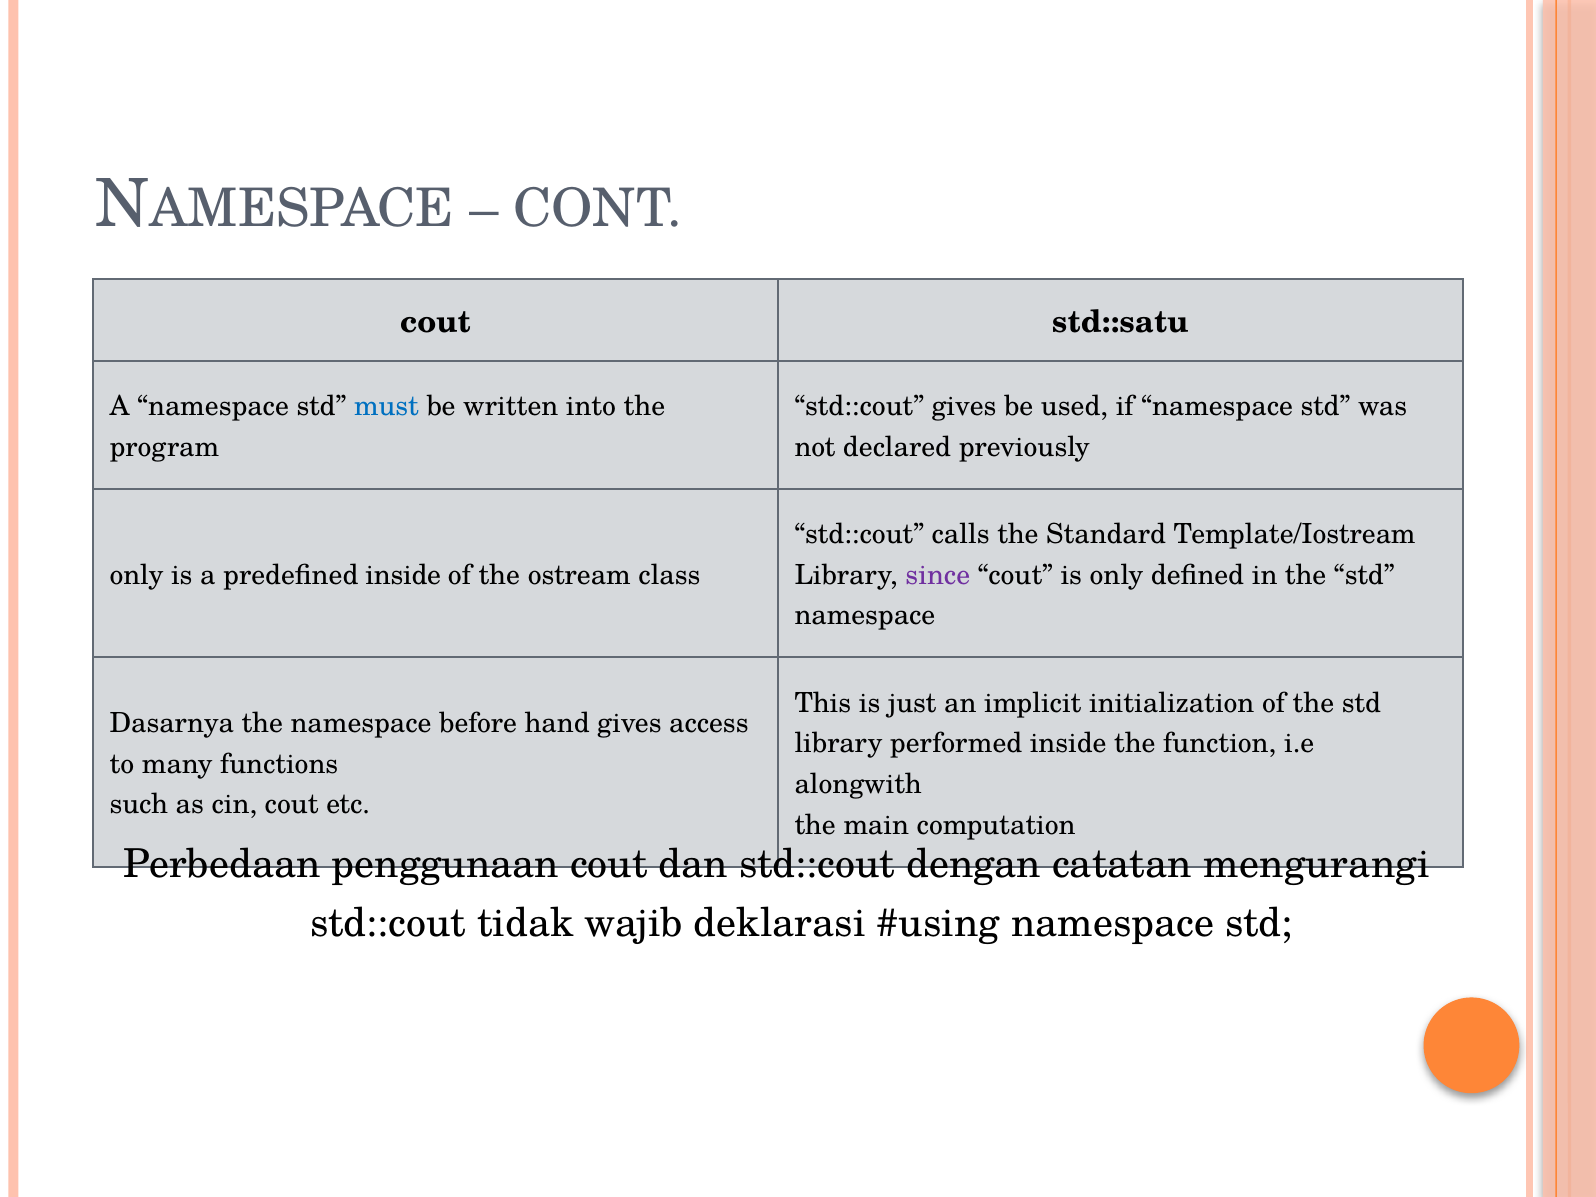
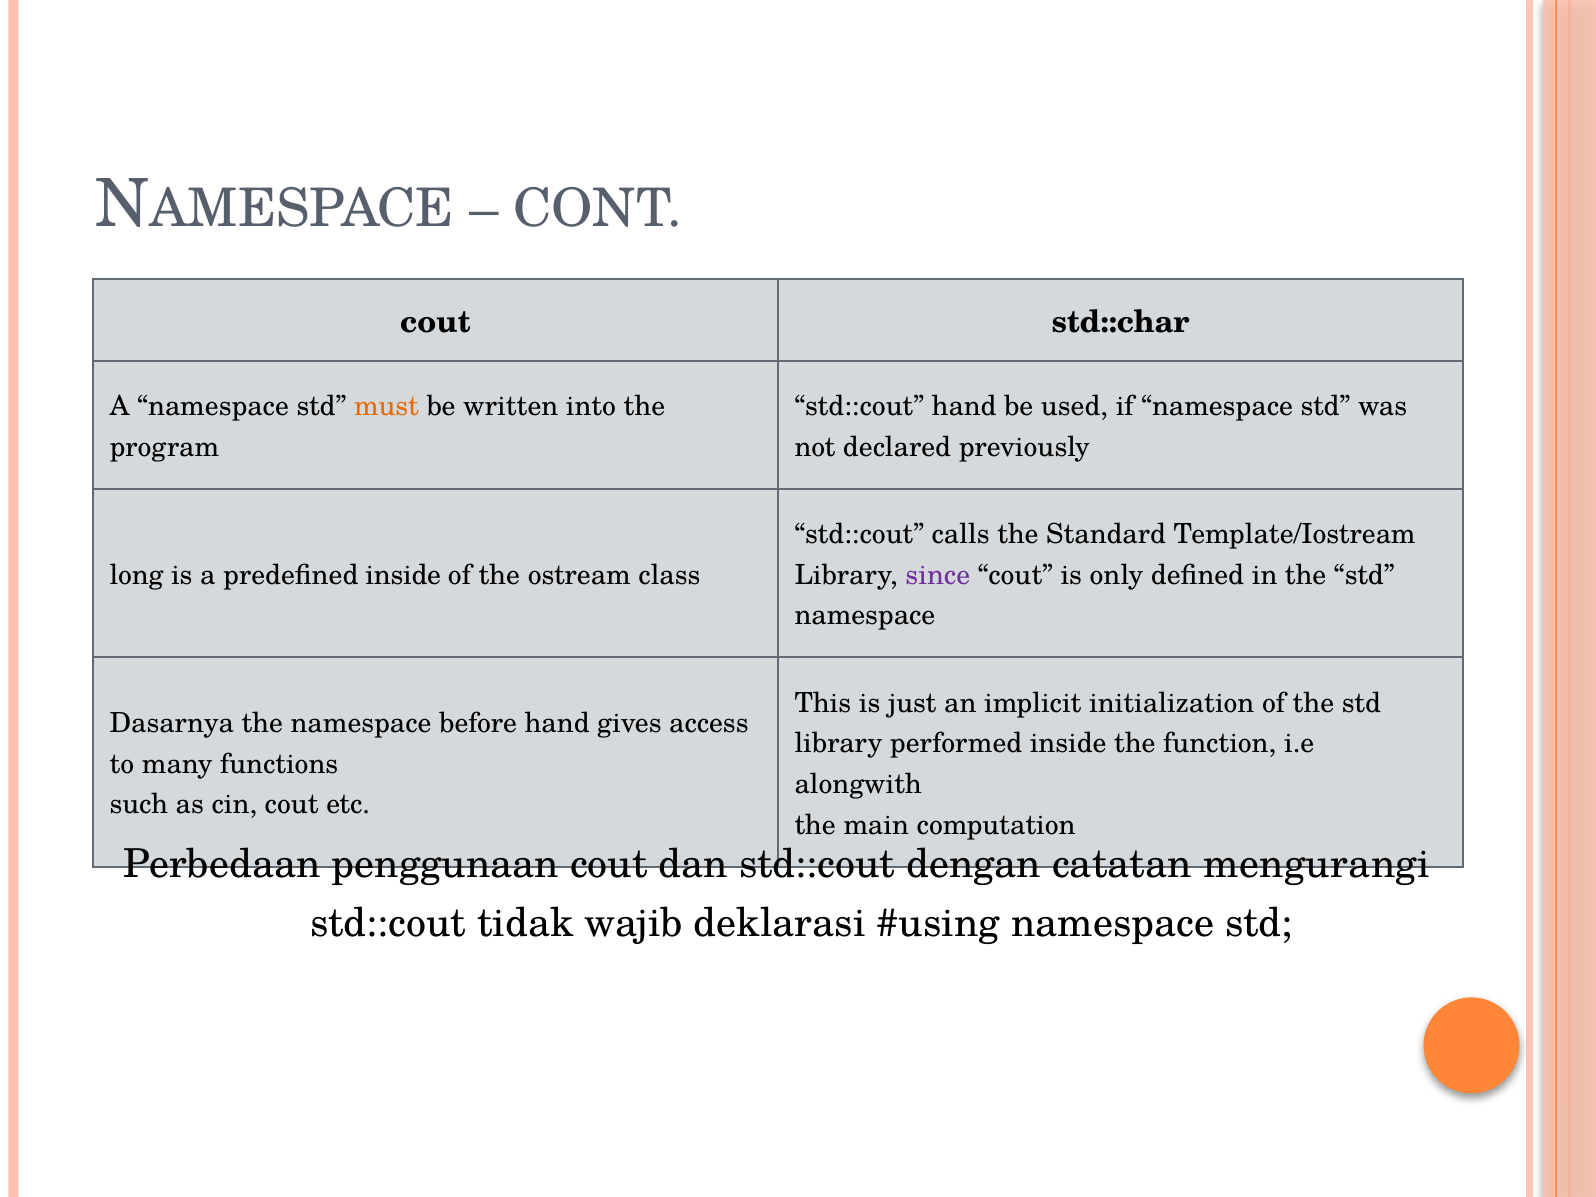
std::satu: std::satu -> std::char (1121, 322)
must colour: blue -> orange (386, 406)
std::cout gives: gives -> hand (964, 406)
only: only -> long (137, 575)
